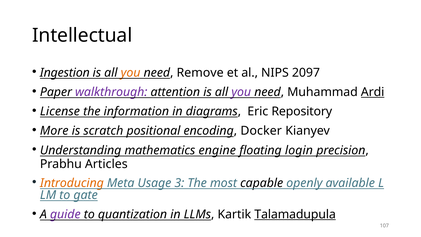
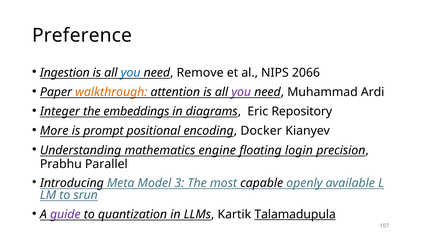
Intellectual: Intellectual -> Preference (82, 35)
you colour: orange -> blue (131, 73)
2097: 2097 -> 2066 (306, 73)
walkthrough colour: purple -> orange (111, 92)
Ardi underline: present -> none (373, 92)
License: License -> Integer (60, 111)
information: information -> embeddings (136, 111)
scratch: scratch -> prompt (103, 131)
Articles: Articles -> Parallel (106, 164)
Introducing colour: orange -> black (72, 183)
Usage: Usage -> Model (154, 183)
gate: gate -> srun (86, 195)
